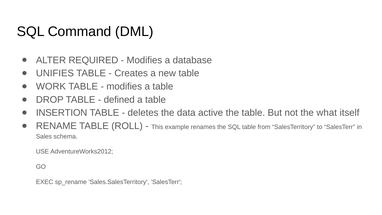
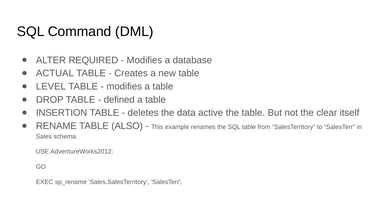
UNIFIES: UNIFIES -> ACTUAL (55, 73)
WORK: WORK -> LEVEL (51, 86)
what: what -> clear (327, 113)
ROLL: ROLL -> ALSO (127, 126)
